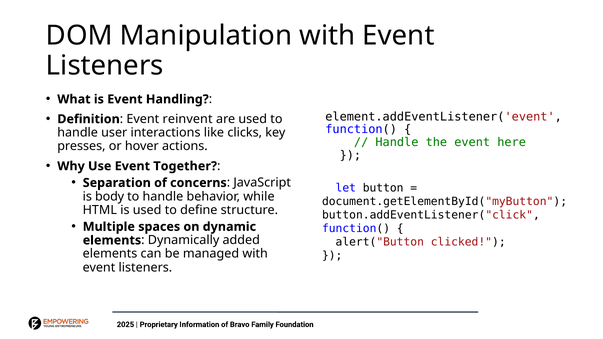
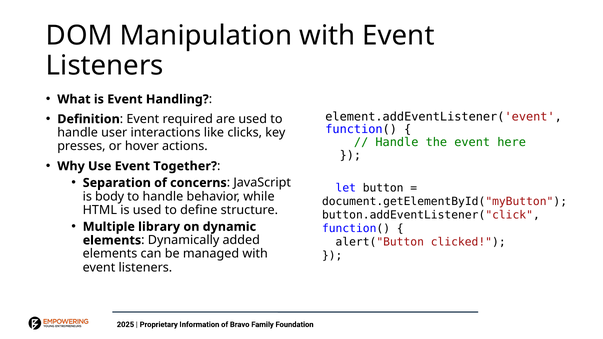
reinvent: reinvent -> required (188, 119)
spaces: spaces -> library (159, 227)
